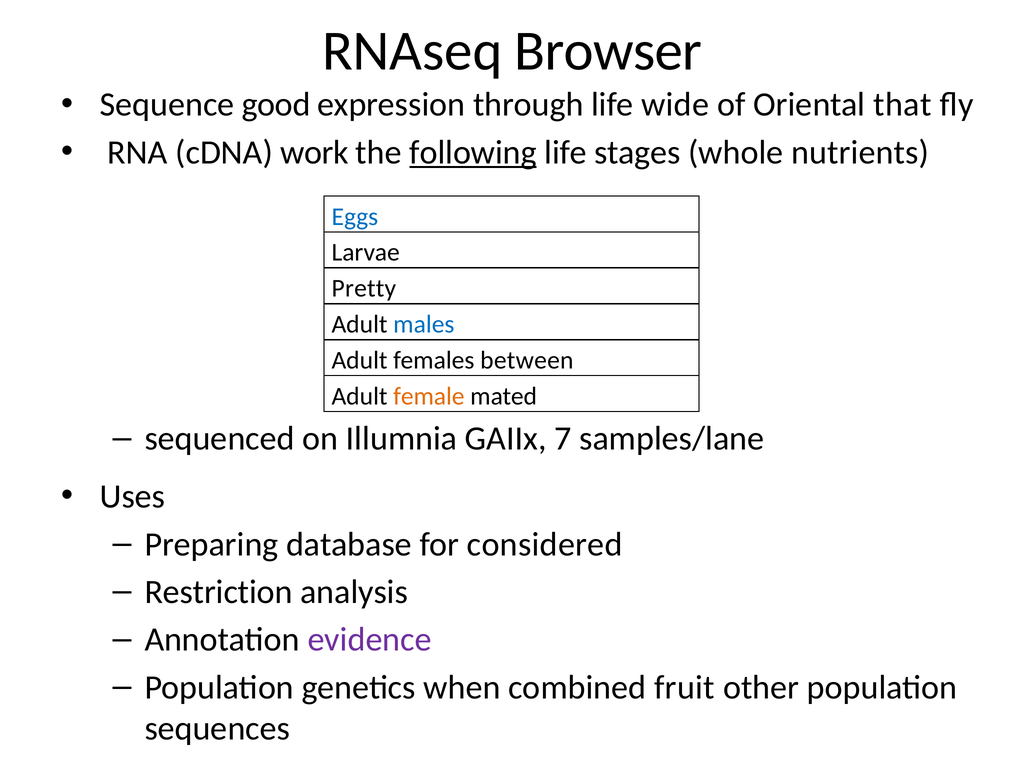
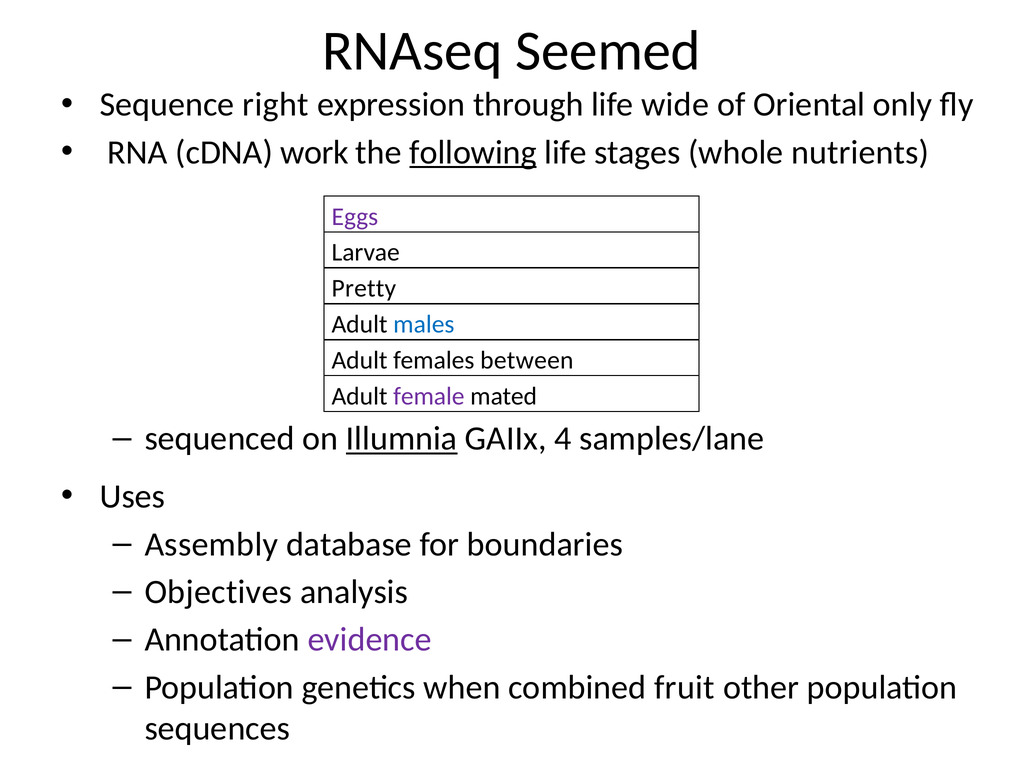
Browser: Browser -> Seemed (608, 51)
good: good -> right (276, 105)
that: that -> only (903, 105)
Eggs colour: blue -> purple (355, 217)
female colour: orange -> purple (429, 396)
Illumnia underline: none -> present (402, 439)
7: 7 -> 4 (563, 439)
Preparing: Preparing -> Assembly (211, 544)
considered: considered -> boundaries (545, 544)
Restriction: Restriction -> Objectives (218, 592)
